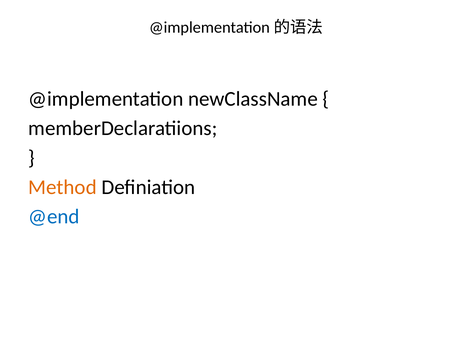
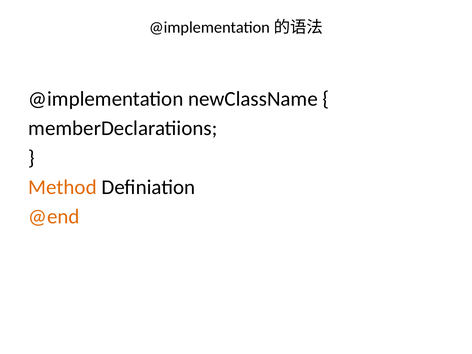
@end colour: blue -> orange (54, 217)
